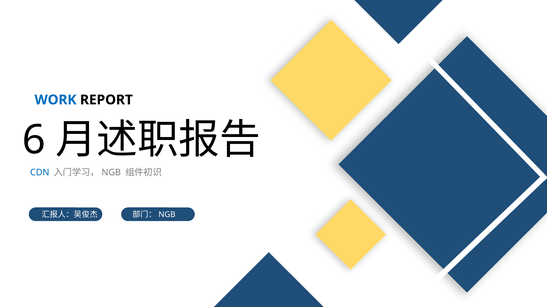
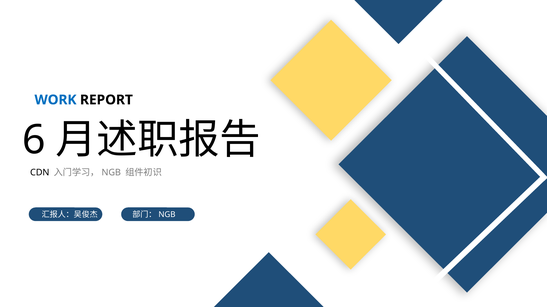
CDN colour: blue -> black (40, 173)
